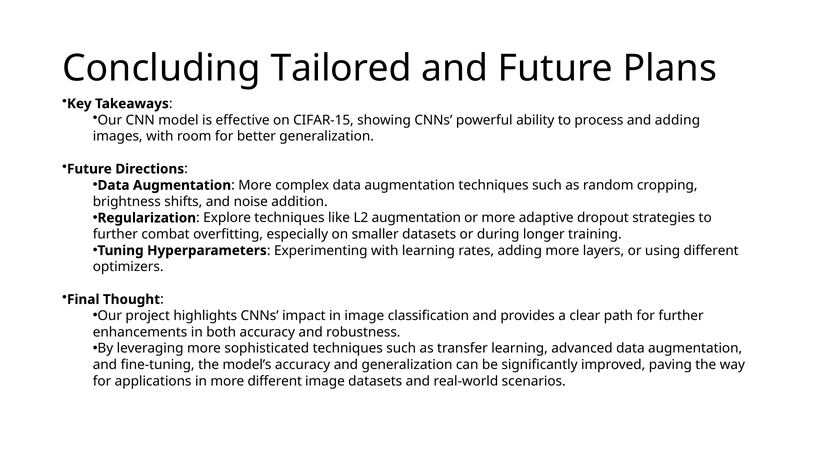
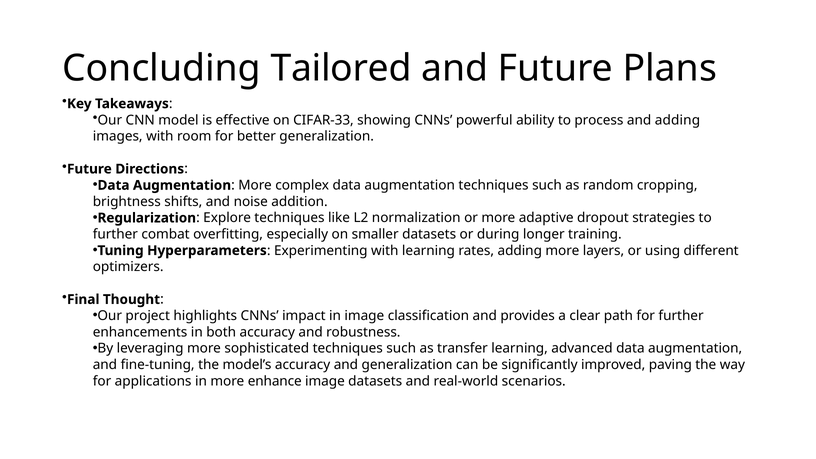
CIFAR-15: CIFAR-15 -> CIFAR-33 (323, 120)
L2 augmentation: augmentation -> normalization (416, 218)
more different: different -> enhance (275, 381)
